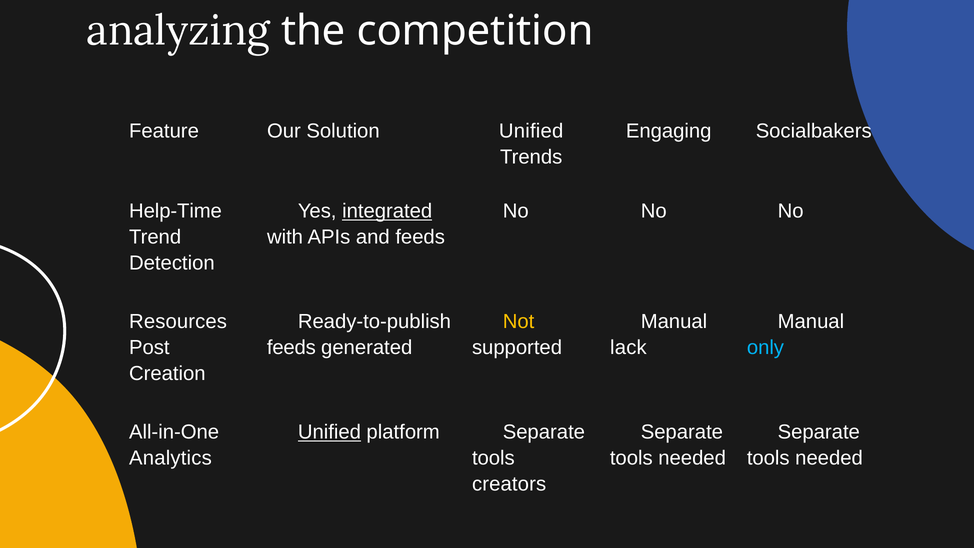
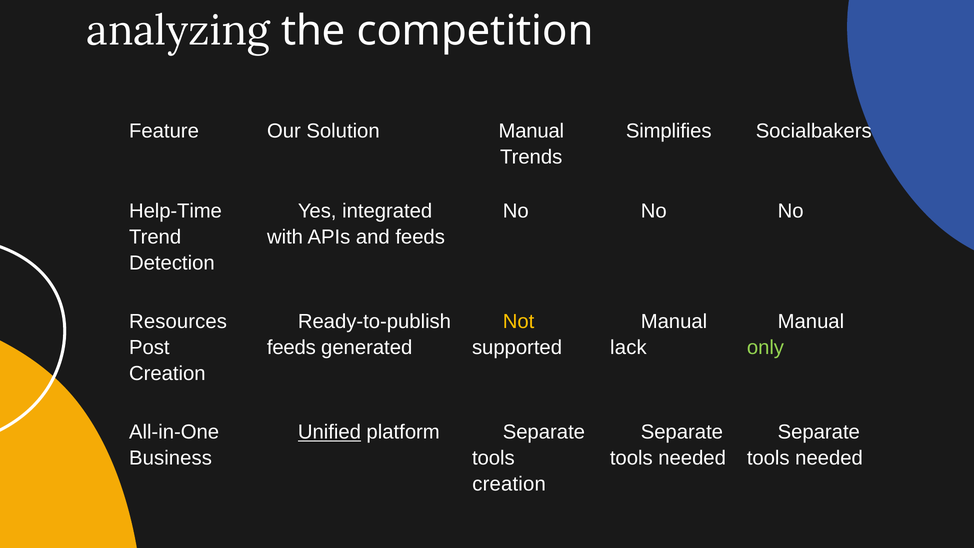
Solution Unified: Unified -> Manual (531, 131)
Engaging: Engaging -> Simplifies (669, 131)
integrated underline: present -> none (387, 211)
only colour: light blue -> light green (765, 348)
Analytics: Analytics -> Business (171, 458)
creators: creators -> creation (509, 484)
